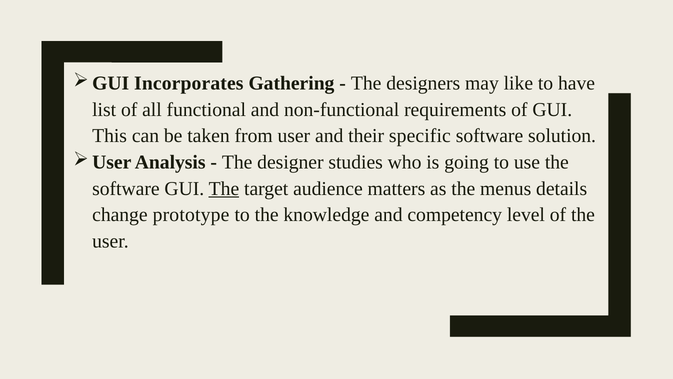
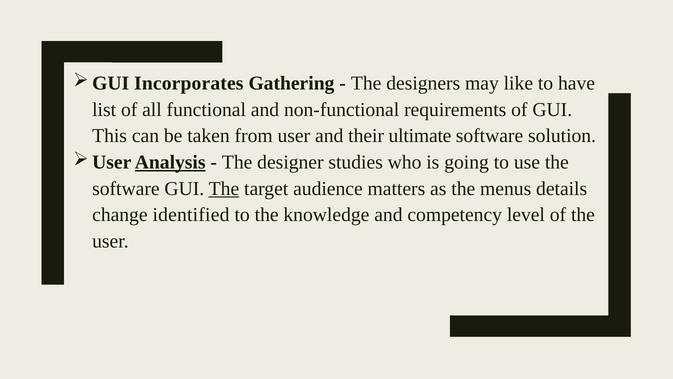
specific: specific -> ultimate (420, 136)
Analysis underline: none -> present (170, 162)
prototype: prototype -> identified (191, 215)
